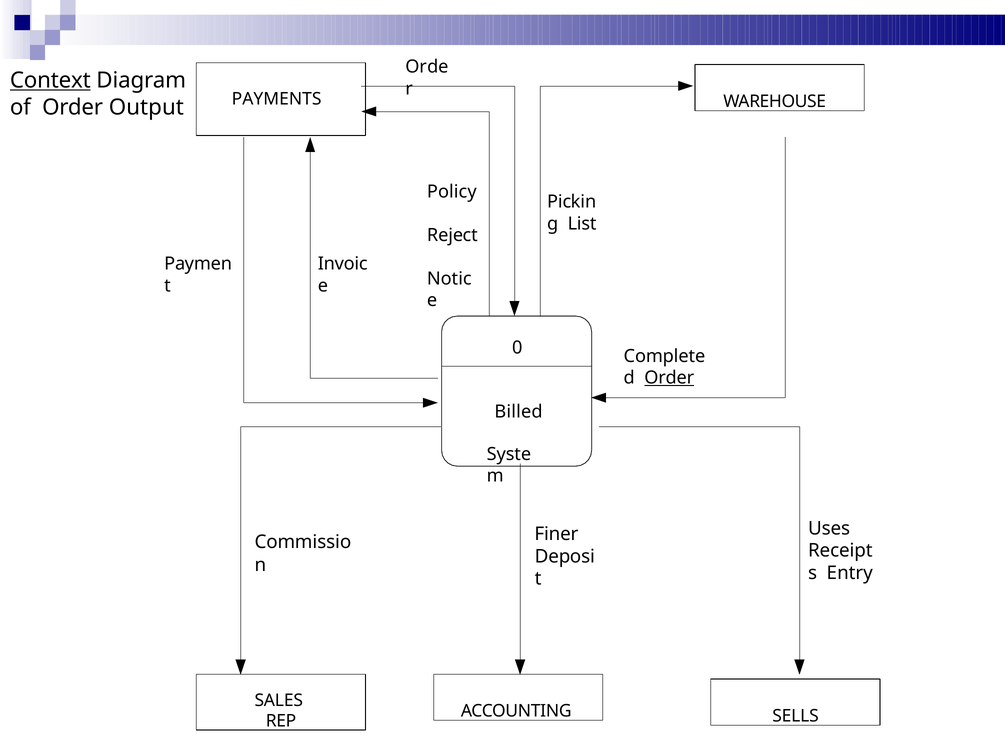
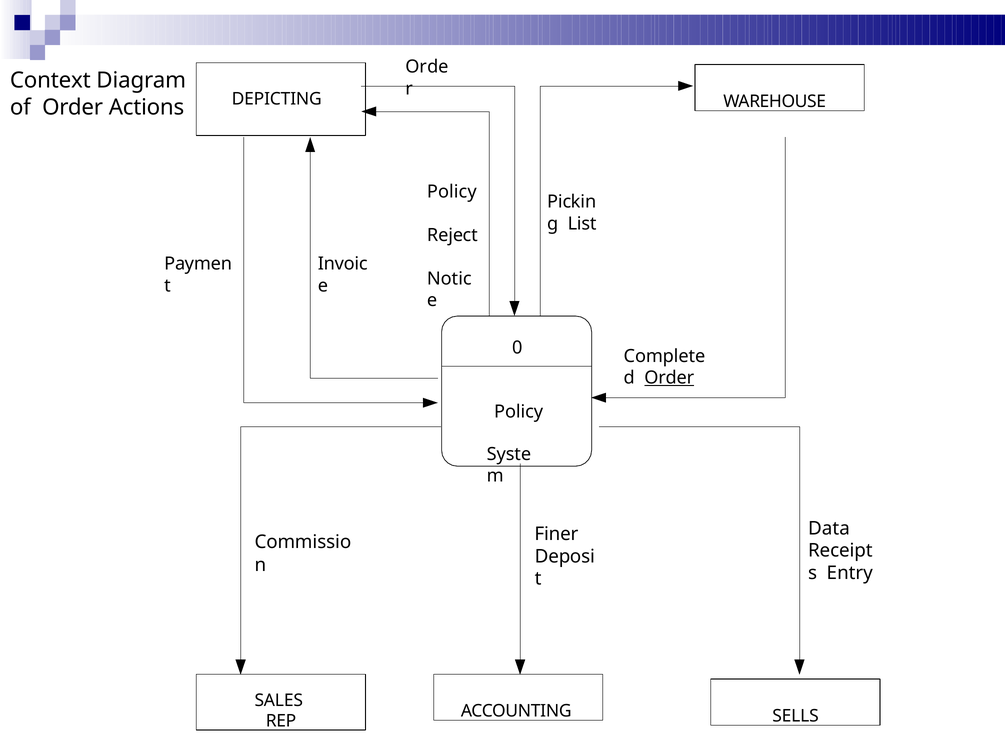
Context underline: present -> none (50, 80)
PAYMENTS: PAYMENTS -> DEPICTING (277, 99)
Output: Output -> Actions (146, 107)
Billed: Billed -> Policy (519, 412)
Uses: Uses -> Data (829, 528)
